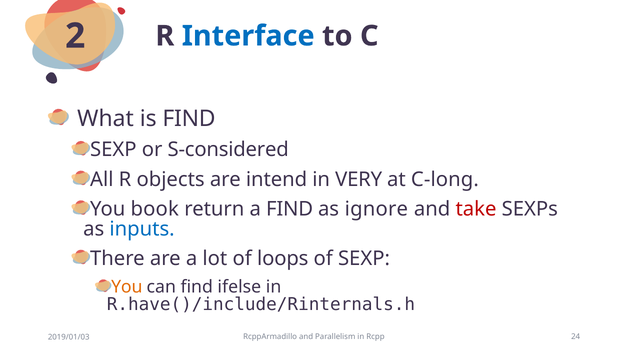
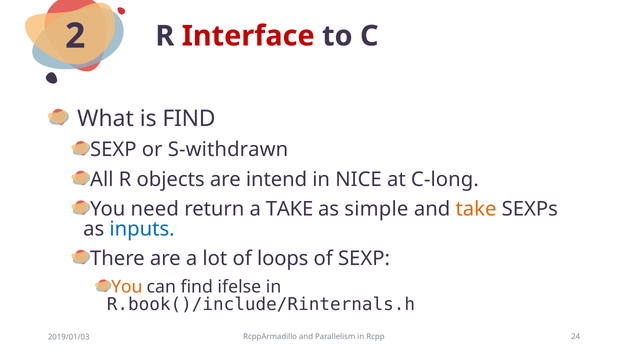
Interface colour: blue -> red (248, 36)
S-considered: S-considered -> S-withdrawn (228, 150)
VERY: VERY -> NICE (359, 180)
book: book -> need (155, 209)
a FIND: FIND -> TAKE (290, 209)
ignore: ignore -> simple (376, 209)
take colour: red -> orange (476, 209)
R.have()/include/Rinternals.h: R.have()/include/Rinternals.h -> R.book()/include/Rinternals.h (261, 304)
